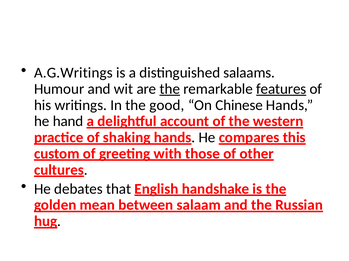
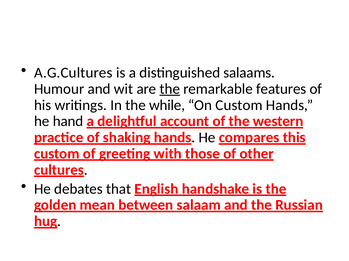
A.G.Writings: A.G.Writings -> A.G.Cultures (73, 73)
features underline: present -> none (281, 89)
good: good -> while (167, 105)
On Chinese: Chinese -> Custom (239, 105)
